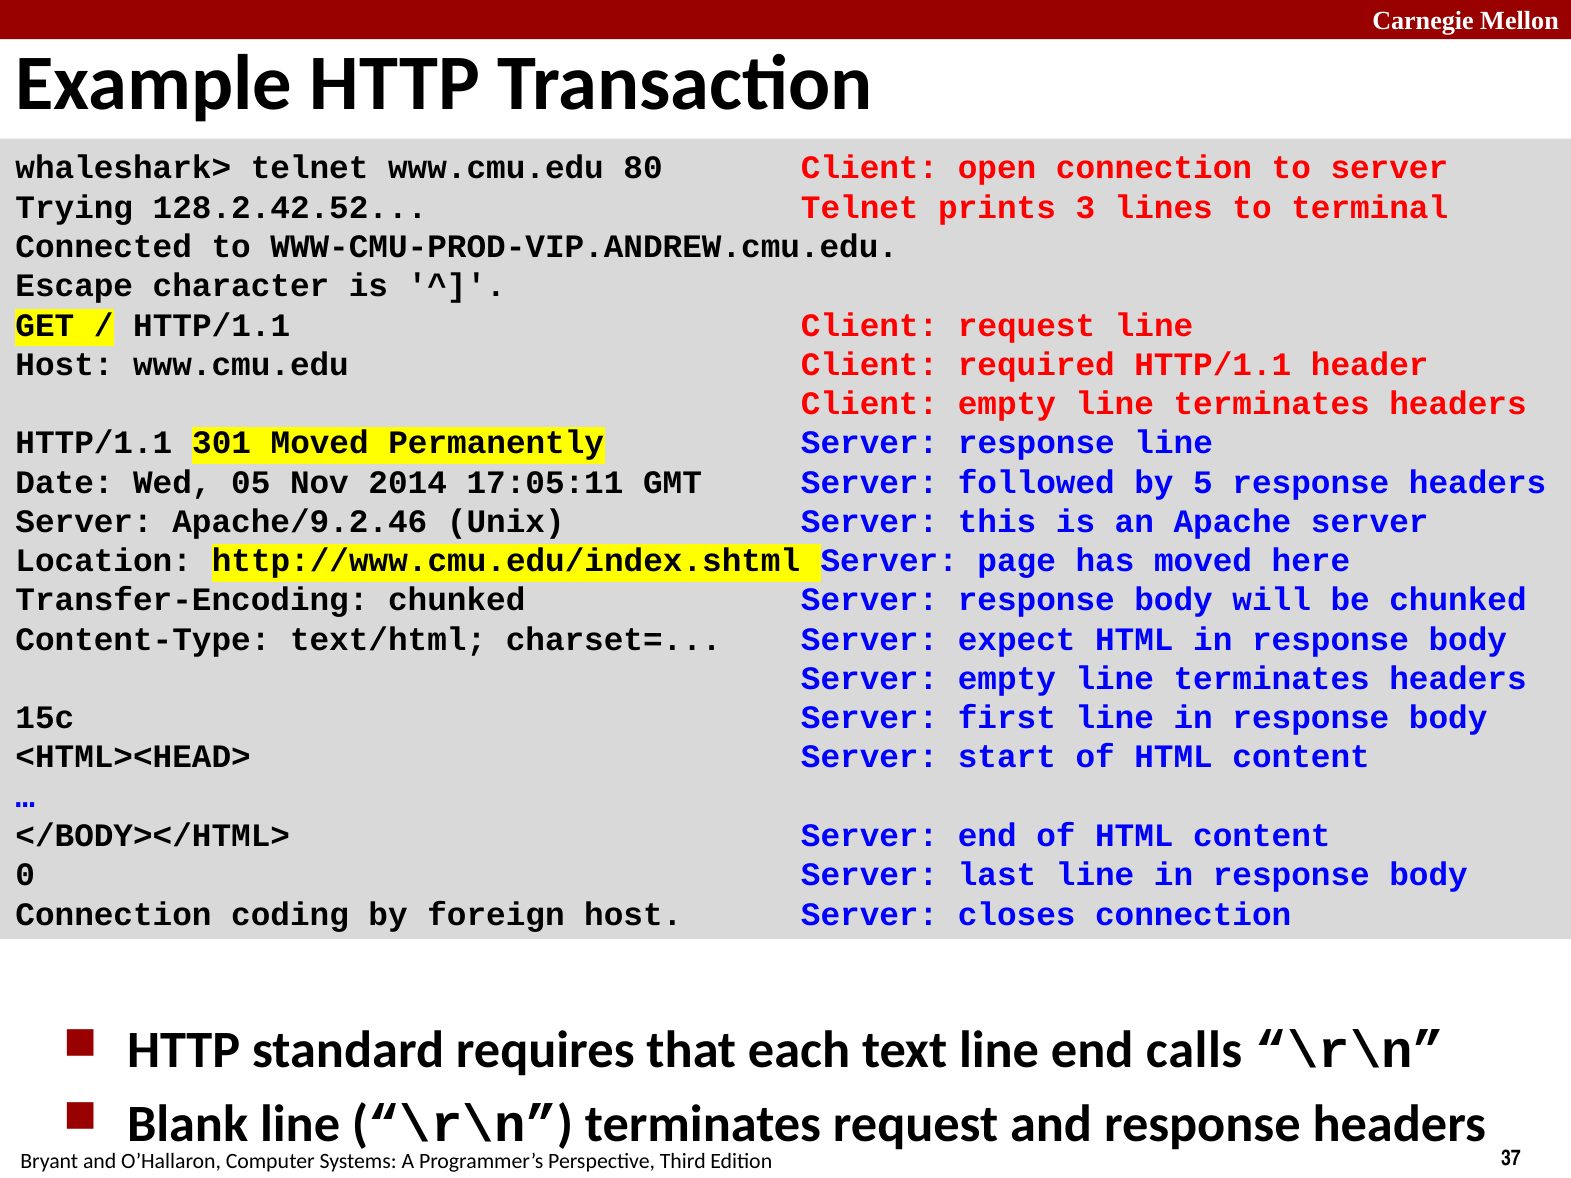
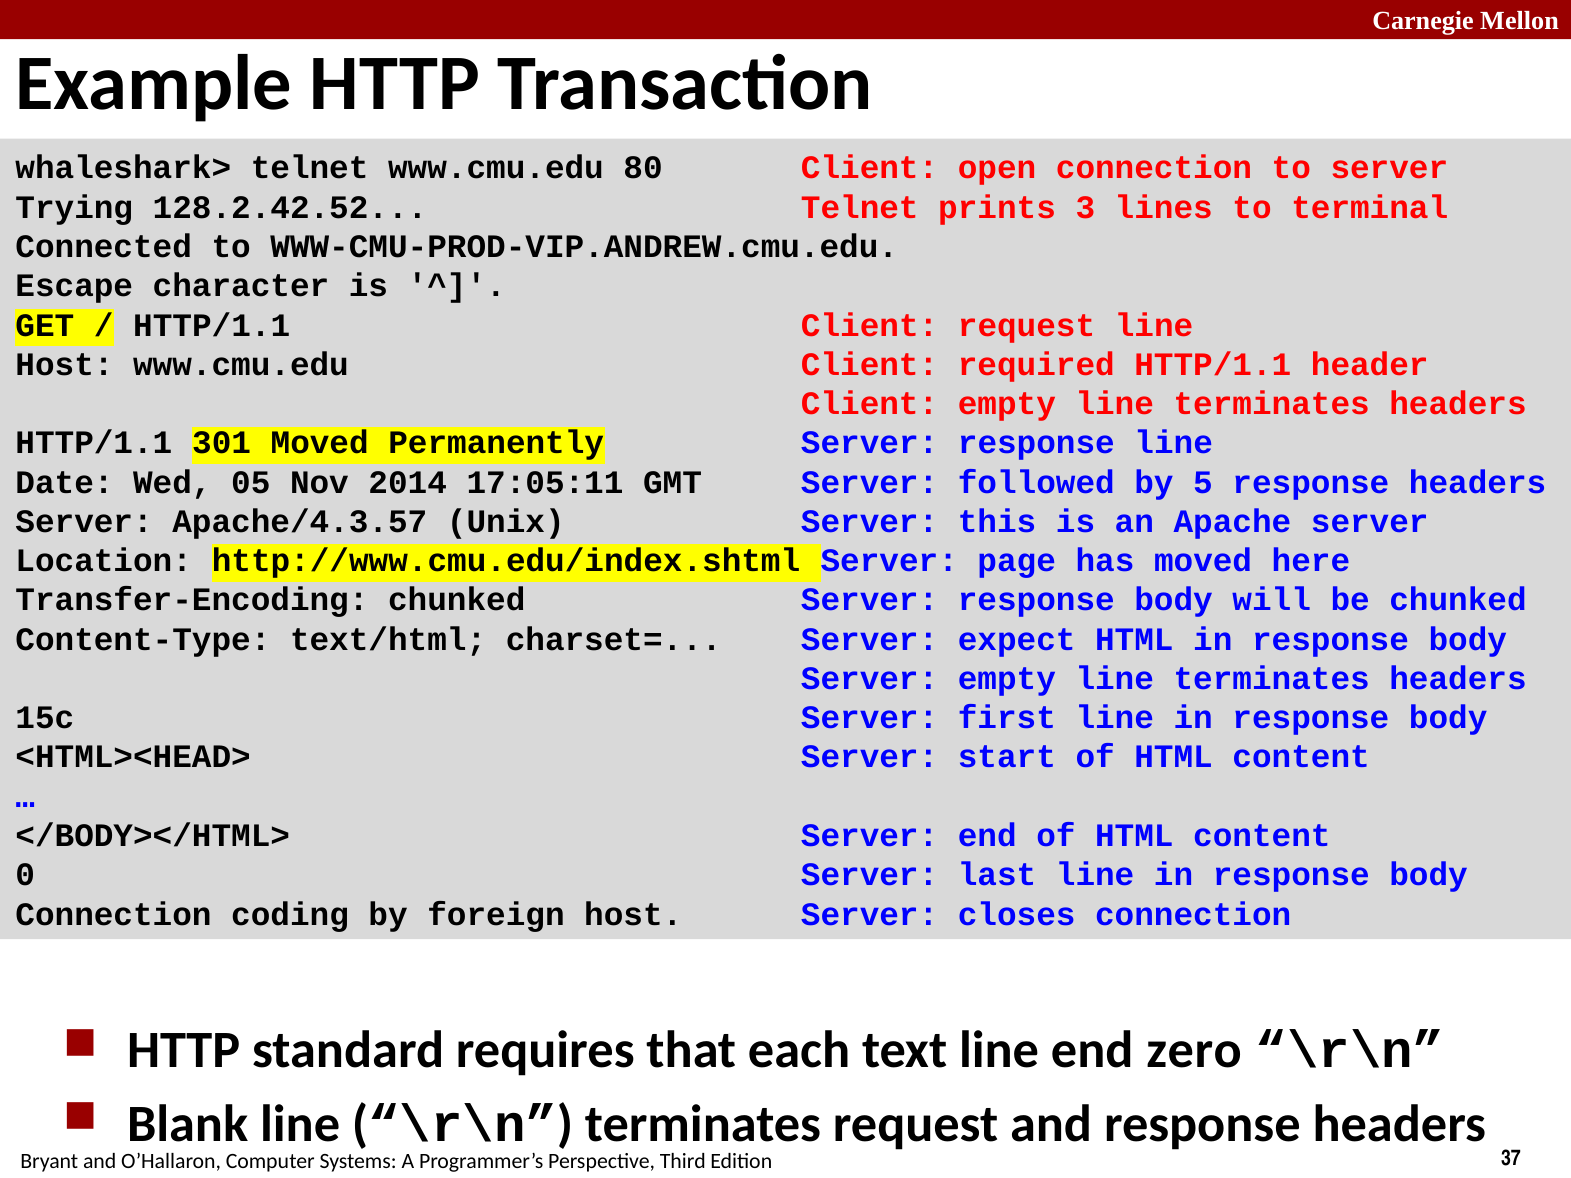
Apache/9.2.46: Apache/9.2.46 -> Apache/4.3.57 (300, 522)
calls: calls -> zero (1194, 1051)
